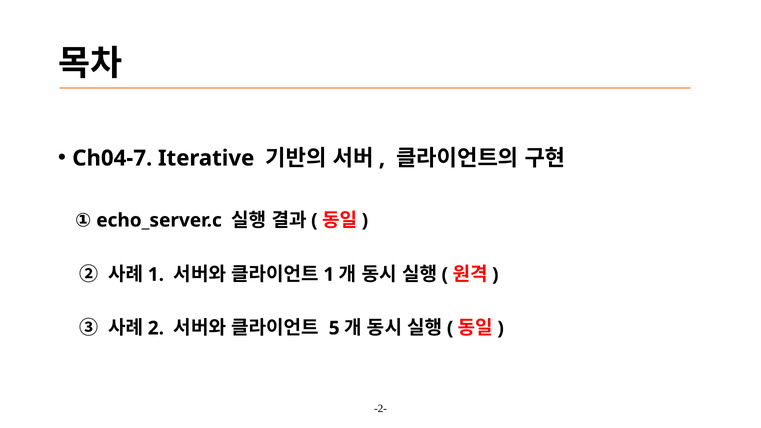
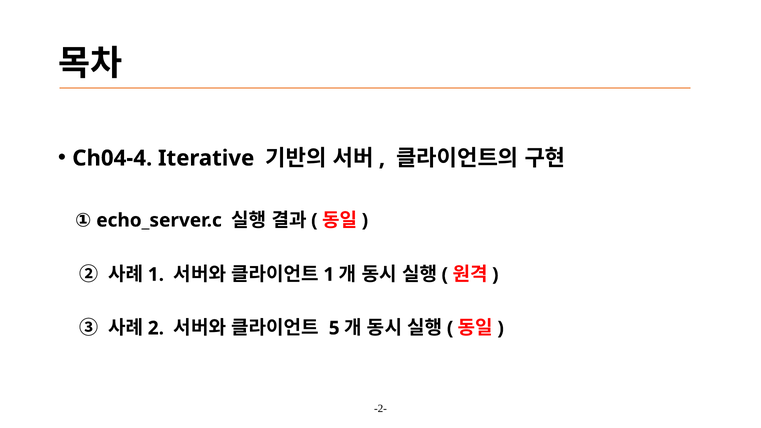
Ch04-7: Ch04-7 -> Ch04-4 (112, 158)
